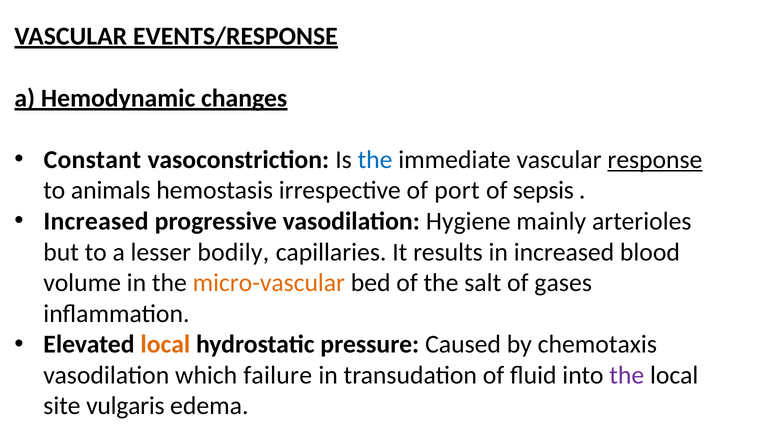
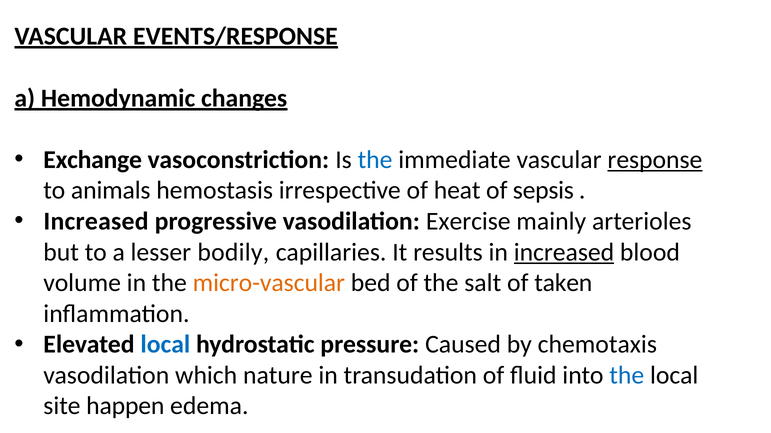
Constant: Constant -> Exchange (93, 160)
port: port -> heat (457, 191)
Hygiene: Hygiene -> Exercise (468, 222)
increased underline: none -> present (564, 252)
gases: gases -> taken (563, 283)
local colour: orange -> blue (165, 345)
failure: failure -> nature (278, 376)
the colour: purple -> blue (627, 376)
vulgaris: vulgaris -> happen (125, 407)
